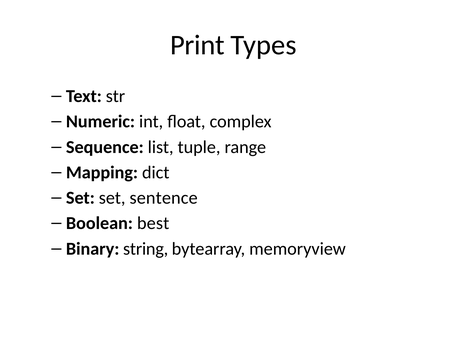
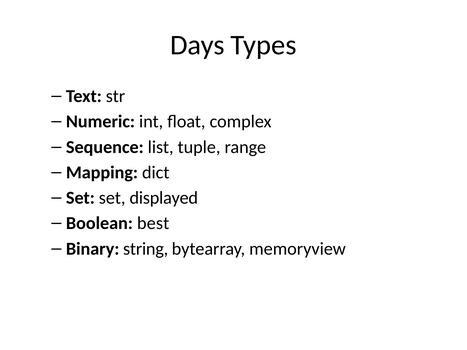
Print: Print -> Days (197, 45)
sentence: sentence -> displayed (164, 198)
